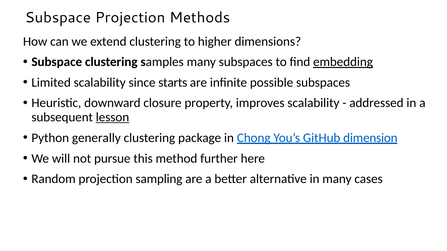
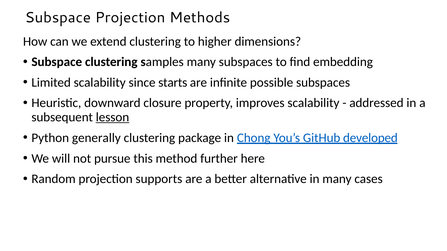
embedding underline: present -> none (343, 62)
dimension: dimension -> developed (370, 138)
sampling: sampling -> supports (159, 179)
